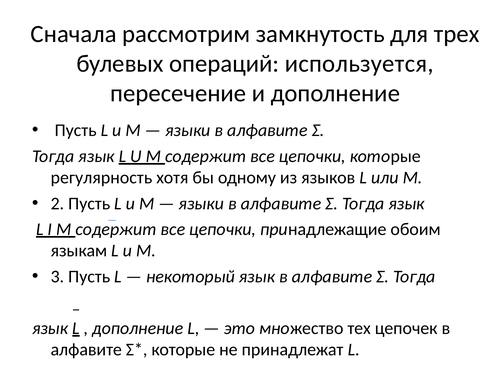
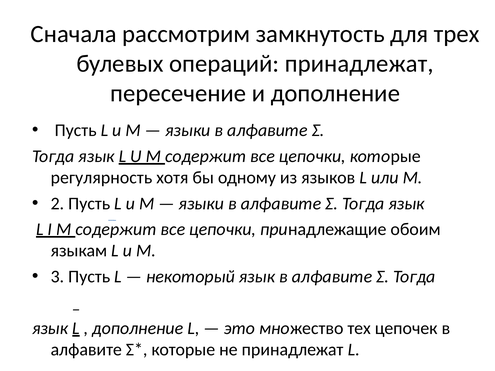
операций используется: используется -> принадлежат (359, 64)
